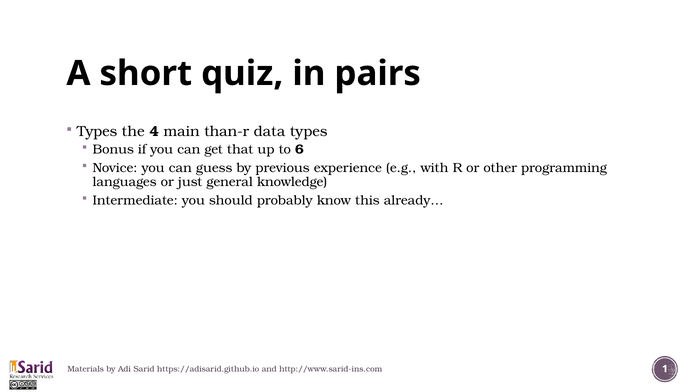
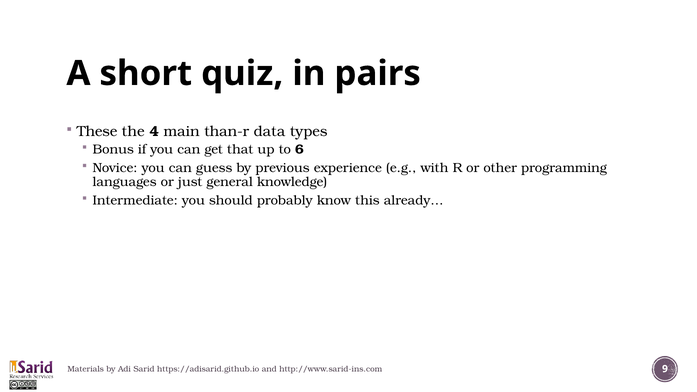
Types: Types -> These (97, 132)
1: 1 -> 9 (665, 369)
